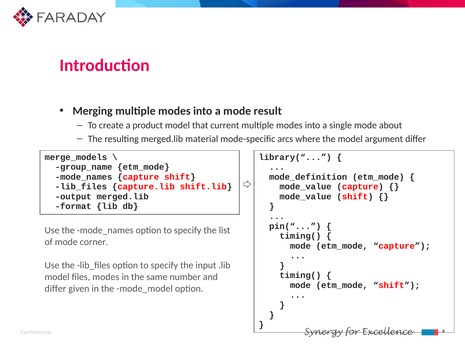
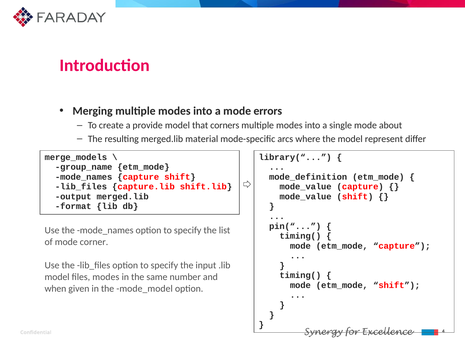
result: result -> errors (268, 111)
product: product -> provide (148, 125)
current: current -> corners (225, 125)
argument: argument -> represent (384, 139)
differ: differ -> when (55, 288)
